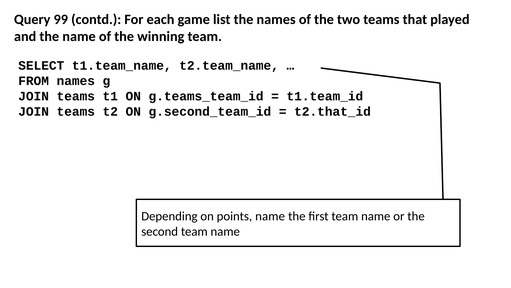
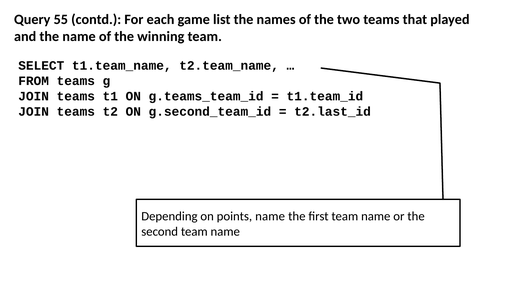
99: 99 -> 55 (61, 19)
FROM names: names -> teams (76, 81)
t2.that_id: t2.that_id -> t2.last_id (333, 111)
